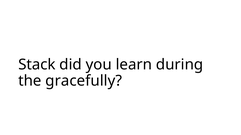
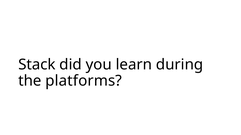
gracefully: gracefully -> platforms (84, 81)
